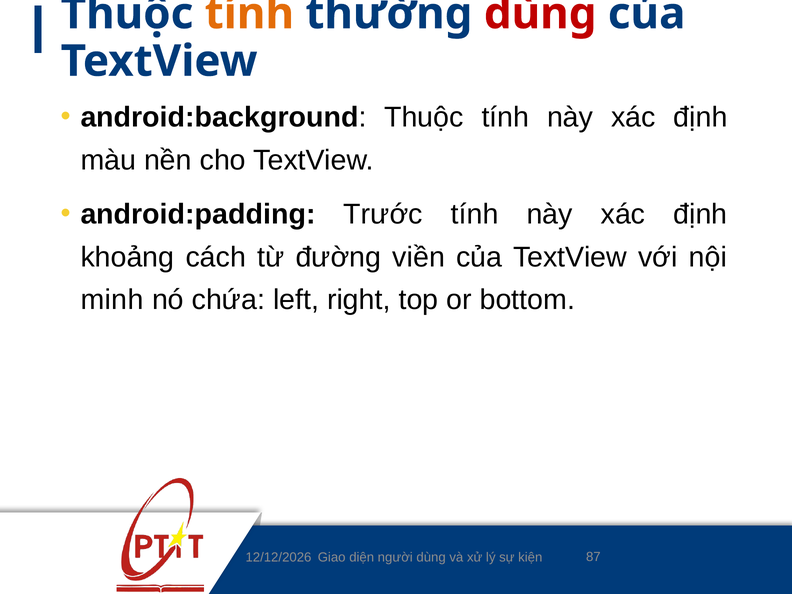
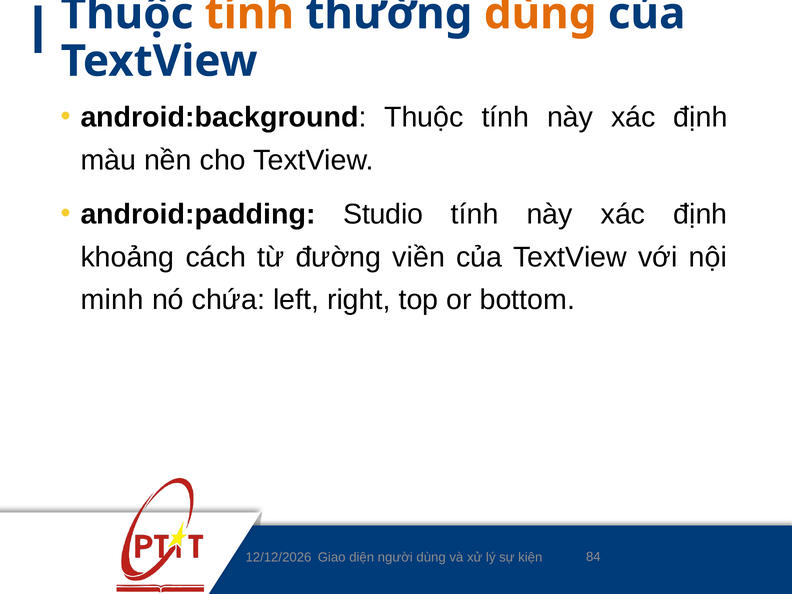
dùng colour: red -> orange (540, 14)
Trước: Trước -> Studio (383, 214)
87: 87 -> 84 (593, 557)
